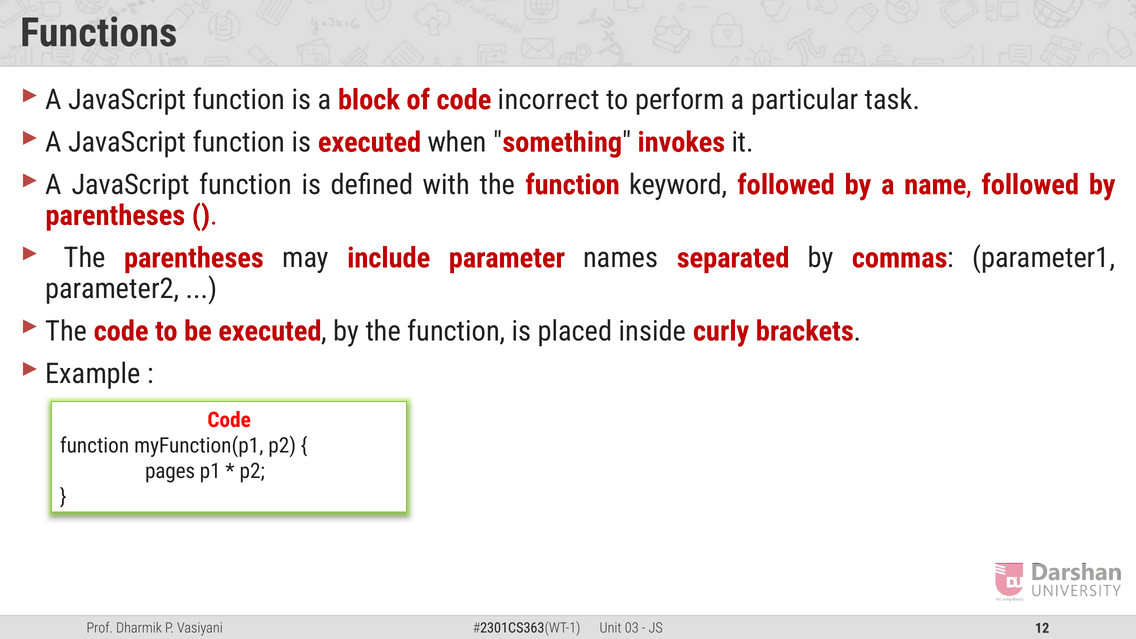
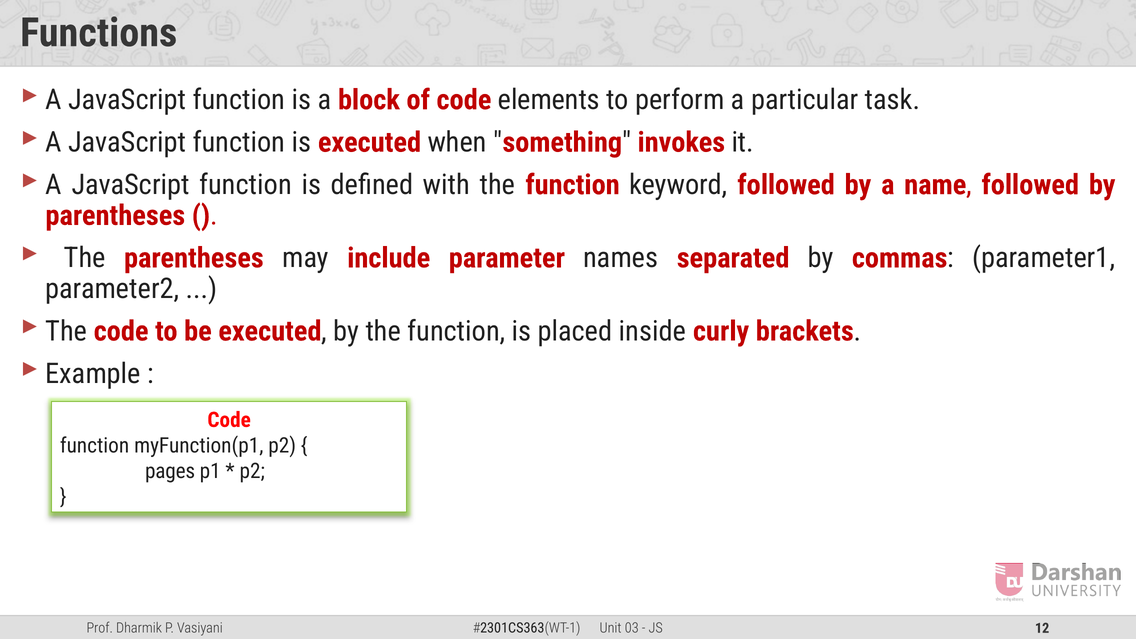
incorrect: incorrect -> elements (549, 100)
